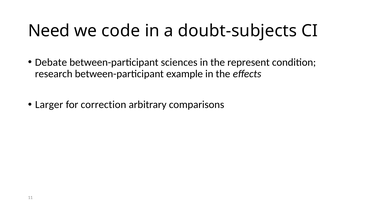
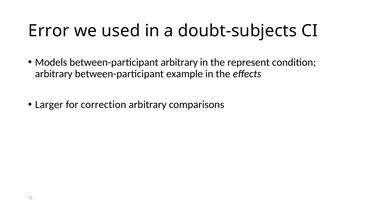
Need: Need -> Error (49, 31)
code: code -> used (121, 31)
Debate: Debate -> Models (51, 62)
between-participant sciences: sciences -> arbitrary (179, 62)
research: research -> arbitrary (54, 74)
